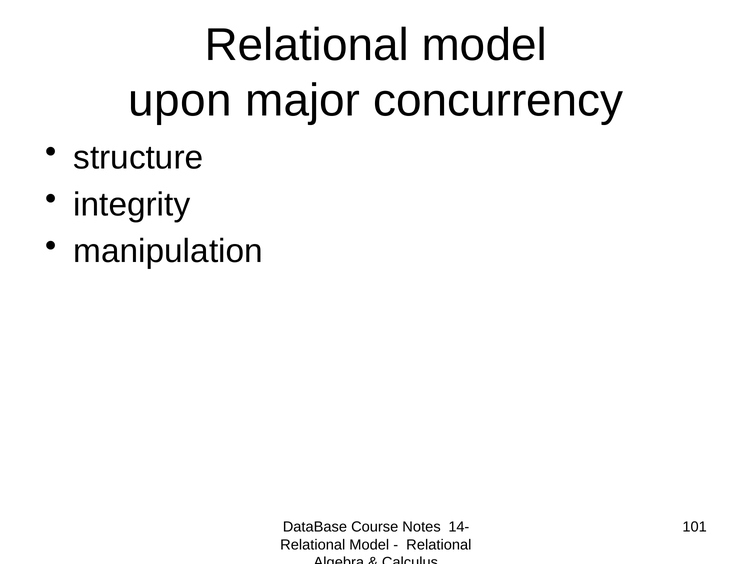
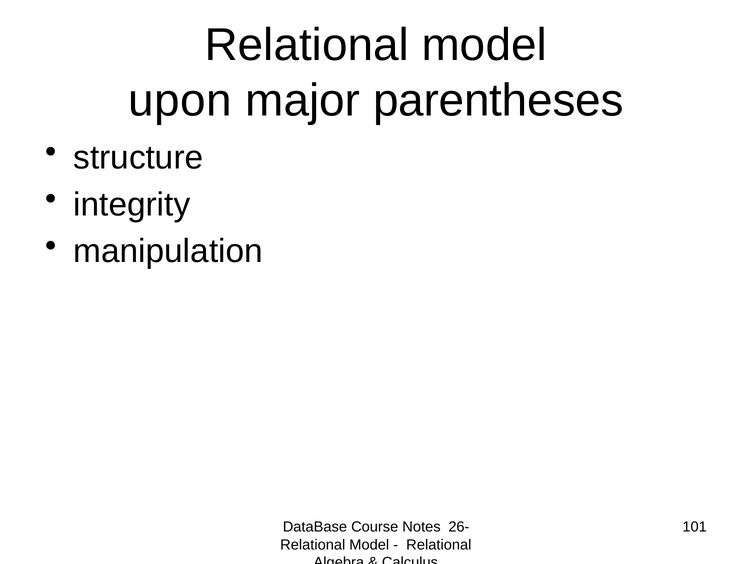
concurrency: concurrency -> parentheses (498, 100)
14-: 14- -> 26- (459, 527)
